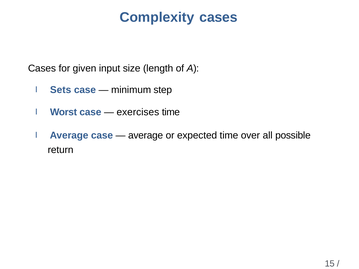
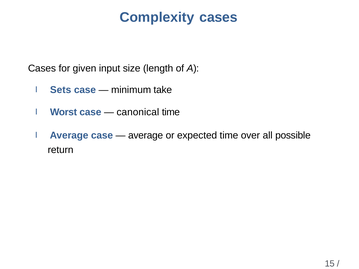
step: step -> take (163, 90)
exercises: exercises -> canonical (138, 112)
